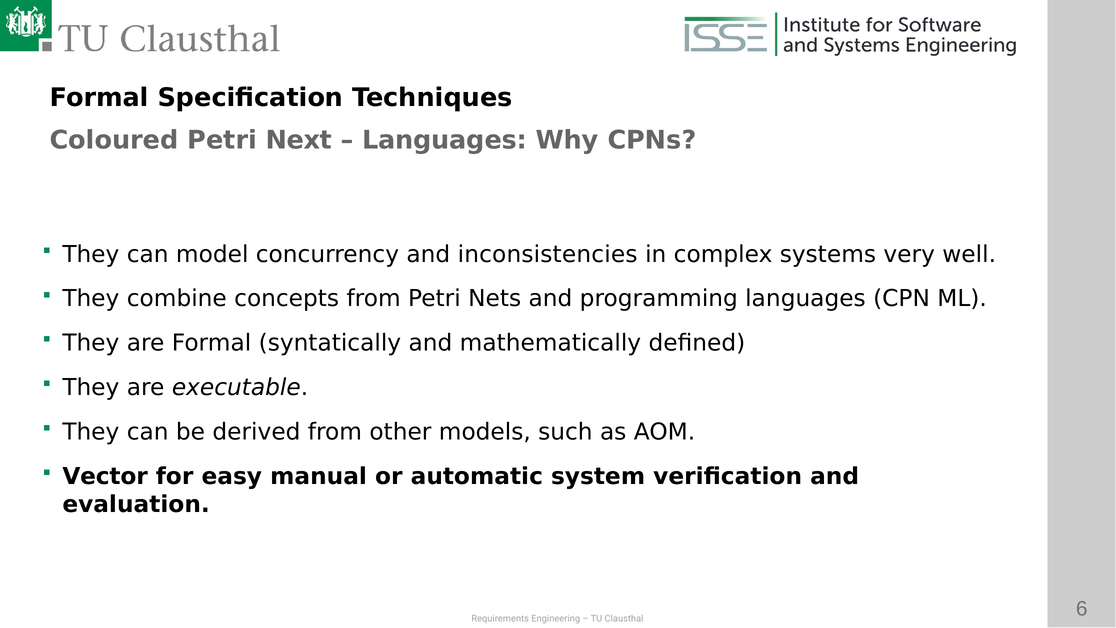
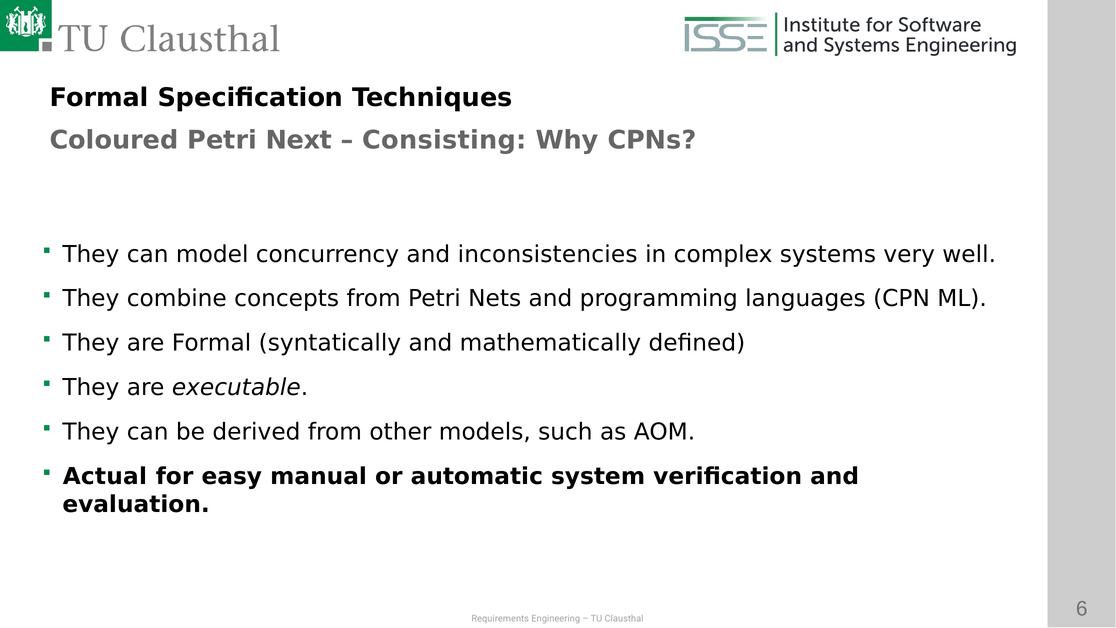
Languages: Languages -> Consisting (444, 140)
Vector: Vector -> Actual (105, 476)
